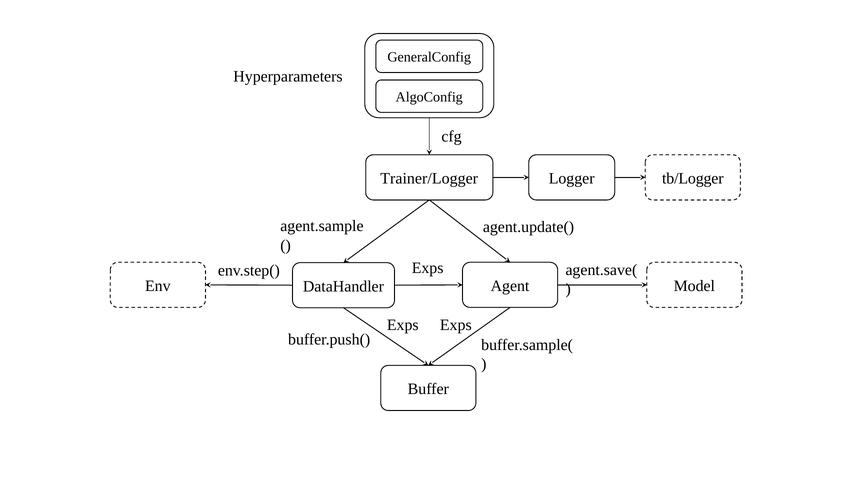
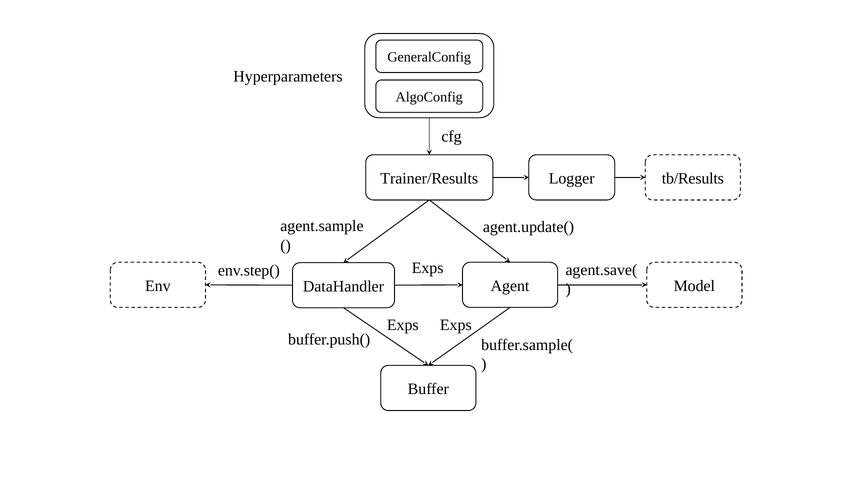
Trainer/Logger: Trainer/Logger -> Trainer/Results (429, 178)
tb/Logger: tb/Logger -> tb/Results (693, 178)
